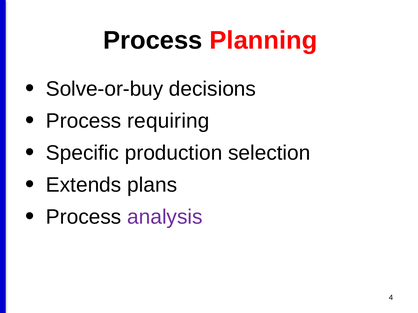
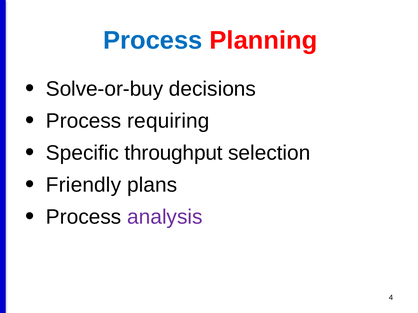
Process colour: black -> blue (153, 40)
production: production -> throughput (174, 153)
Extends: Extends -> Friendly (84, 185)
